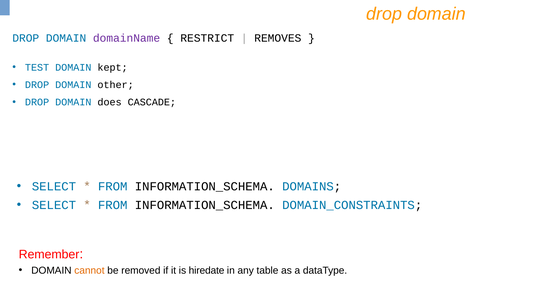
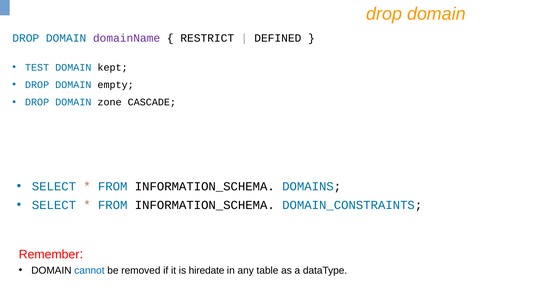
REMOVES: REMOVES -> DEFINED (278, 38)
other: other -> empty (116, 85)
does: does -> zone (110, 102)
cannot colour: orange -> blue (89, 271)
